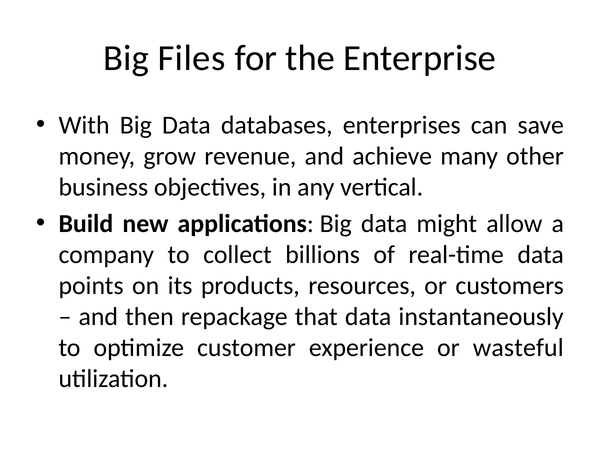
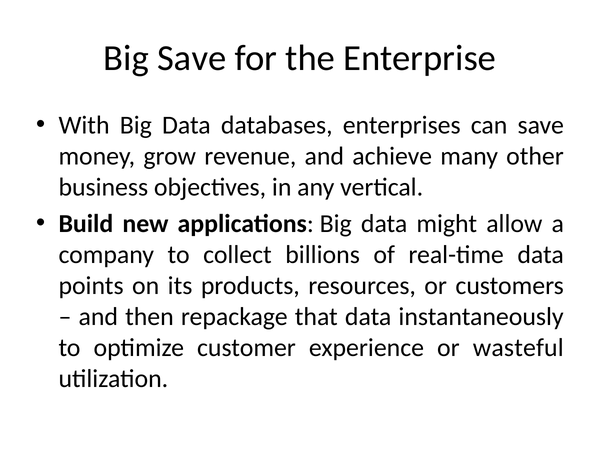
Big Files: Files -> Save (192, 58)
